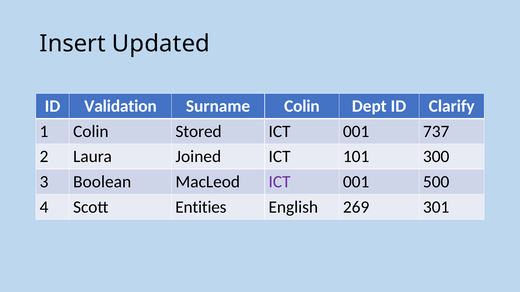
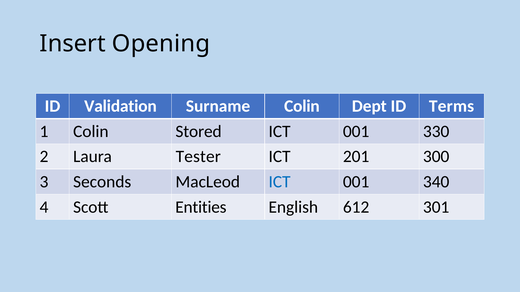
Updated: Updated -> Opening (161, 44)
Clarify: Clarify -> Terms (452, 106)
737: 737 -> 330 (436, 132)
Joined: Joined -> Tester (198, 157)
101: 101 -> 201 (356, 157)
Boolean: Boolean -> Seconds (102, 182)
ICT colour: purple -> blue (280, 182)
500: 500 -> 340 (436, 182)
269: 269 -> 612 (356, 207)
